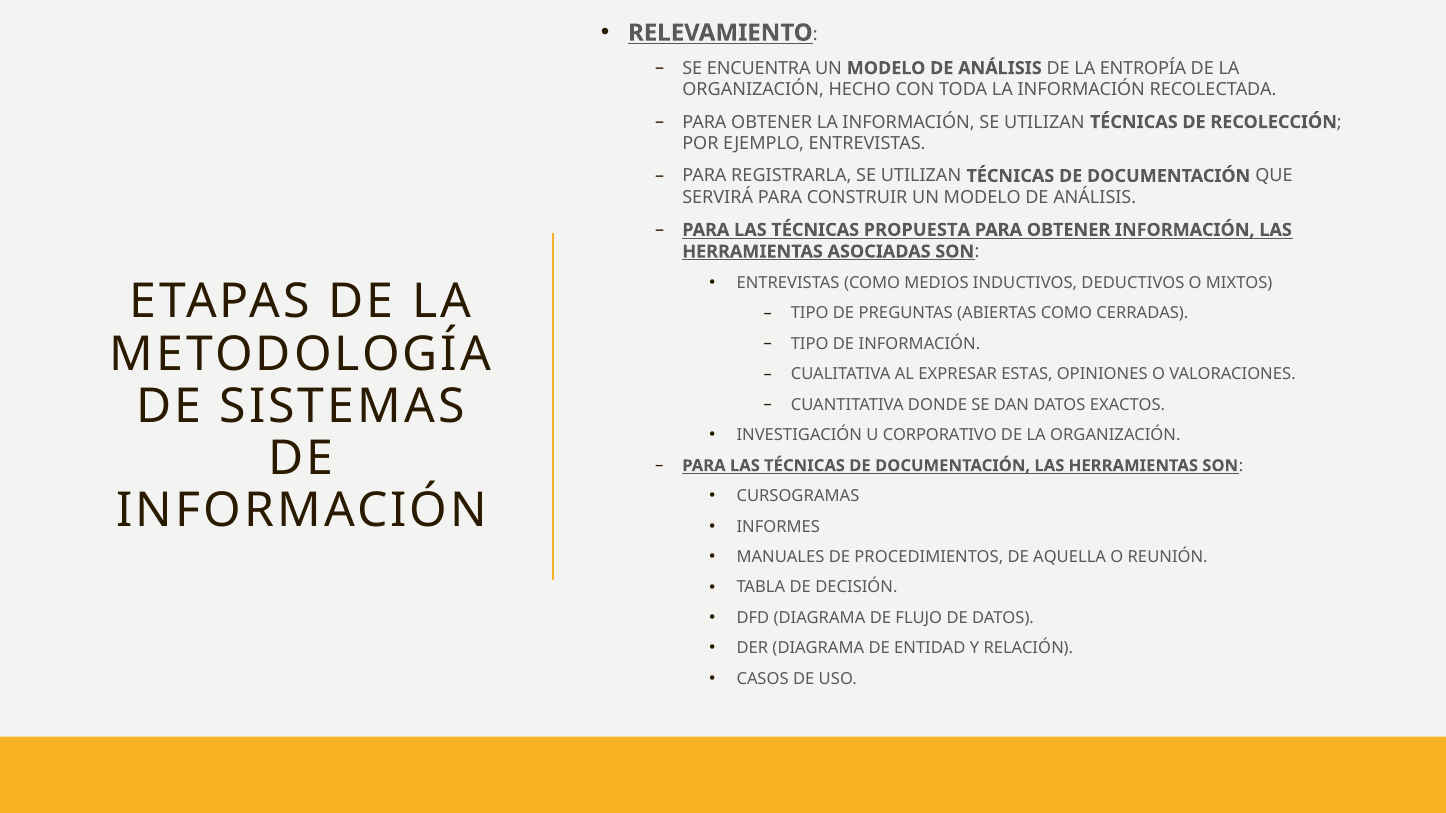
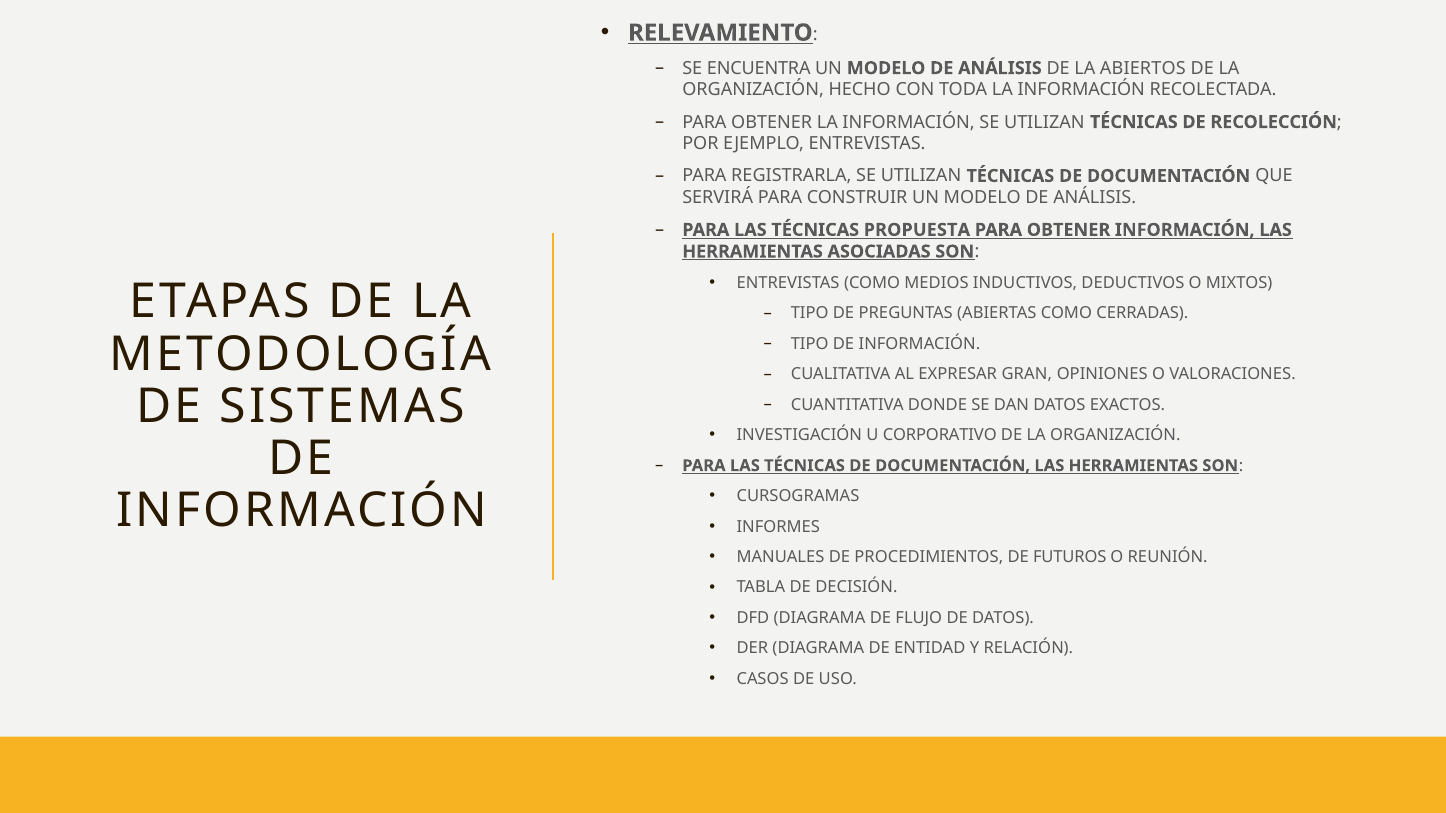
ENTROPÍA: ENTROPÍA -> ABIERTOS (1143, 68)
ESTAS: ESTAS -> GRAN (1027, 374)
AQUELLA: AQUELLA -> FUTUROS (1070, 557)
